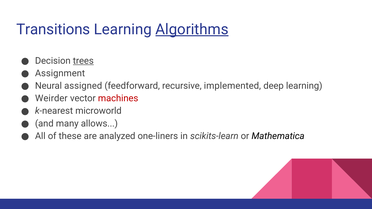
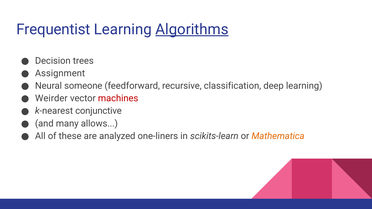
Transitions: Transitions -> Frequentist (53, 29)
trees underline: present -> none (83, 61)
assigned: assigned -> someone (83, 86)
implemented: implemented -> classification (232, 86)
microworld: microworld -> conjunctive (98, 111)
Mathematica colour: black -> orange (278, 136)
